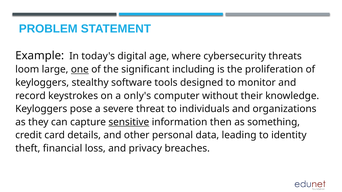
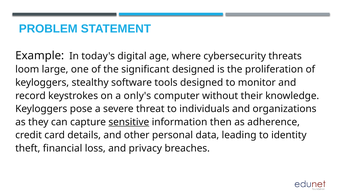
one underline: present -> none (80, 70)
significant including: including -> designed (193, 70)
something: something -> adherence (274, 122)
